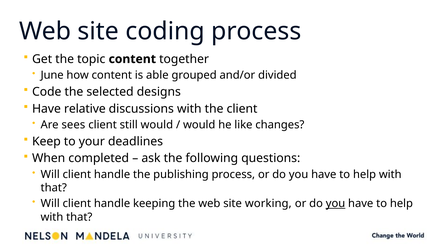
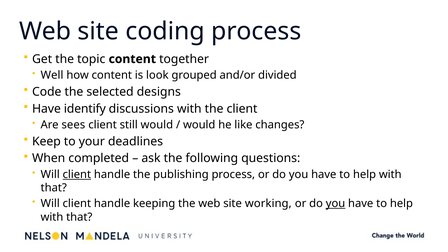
June: June -> Well (52, 75)
able: able -> look (157, 75)
relative: relative -> identify (85, 109)
client underline: none -> present (77, 174)
